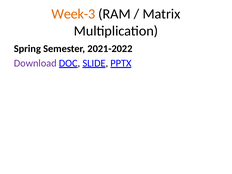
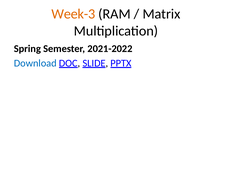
Download colour: purple -> blue (35, 63)
